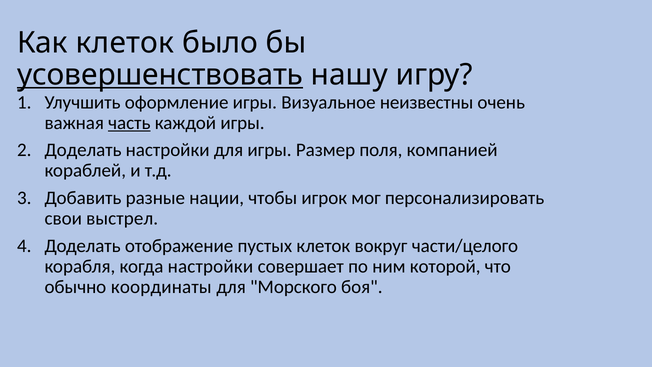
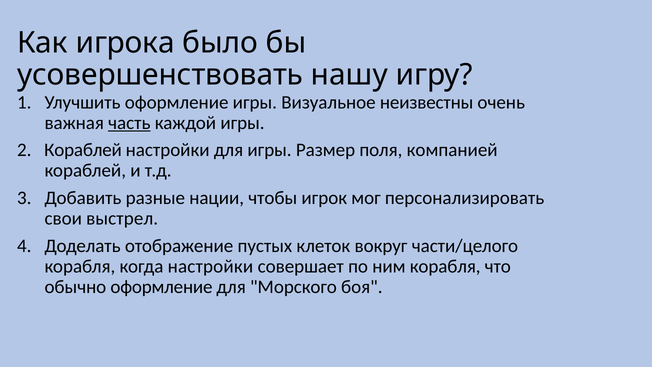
Как клеток: клеток -> игрока (125, 43)
усовершенствовать underline: present -> none (160, 75)
Доделать: Доделать -> Кораблей (83, 150)
ним которой: которой -> корабля (445, 266)
обычно координаты: координаты -> оформление (161, 287)
